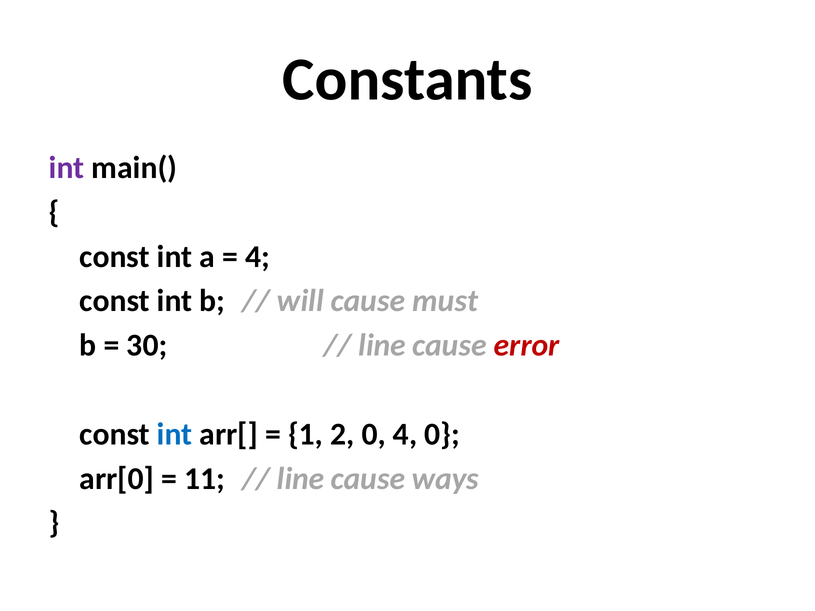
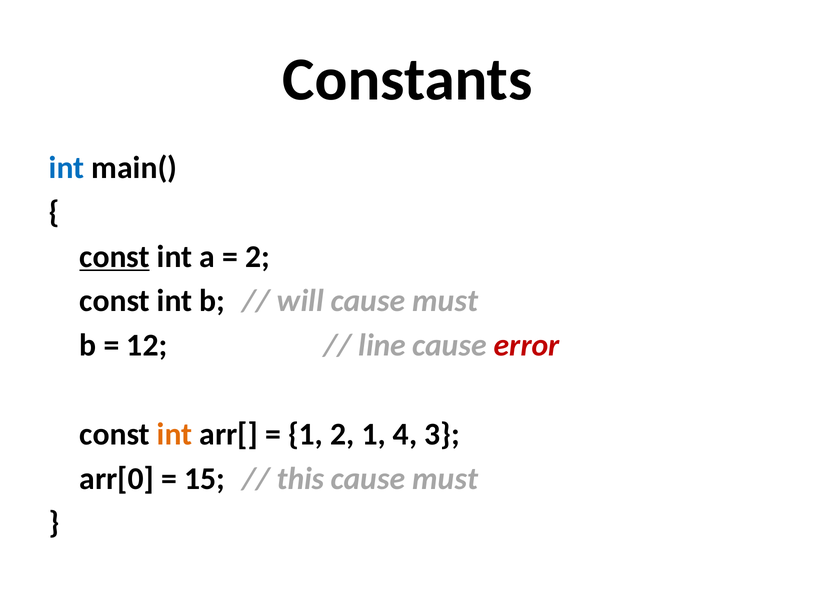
int colour: purple -> blue (67, 168)
const underline: none -> present (115, 257)
4: 4 -> 2 (257, 257)
30: 30 -> 12 (147, 346)
int colour: blue -> orange (175, 434)
2 0: 0 -> 1 (374, 434)
4 0: 0 -> 3 (442, 434)
11: 11 -> 15 (205, 479)
line: line -> this (301, 479)
ways: ways -> must (445, 479)
